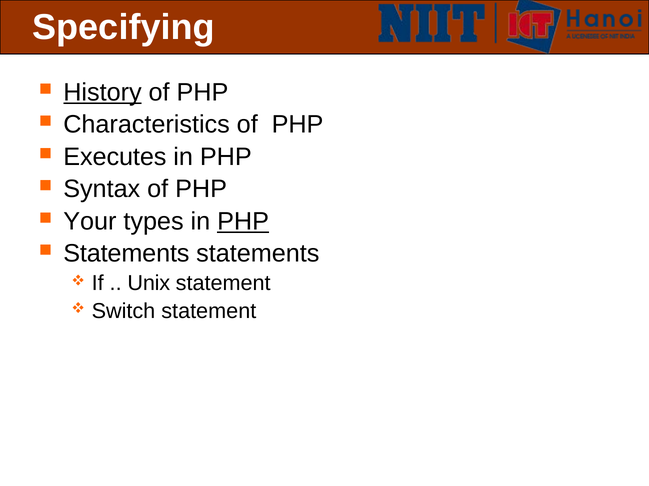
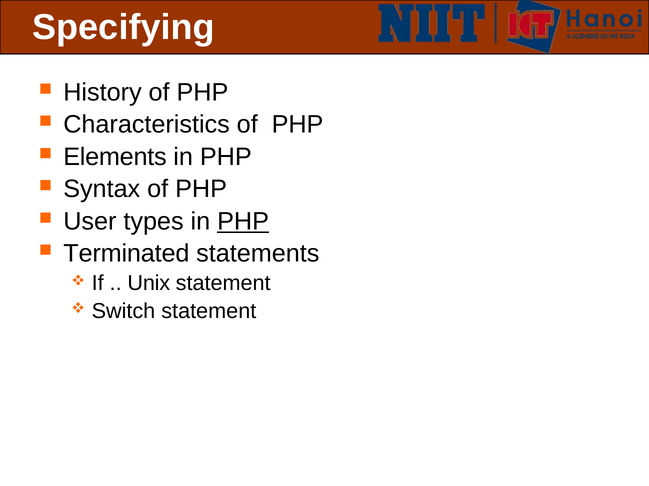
History underline: present -> none (102, 92)
Executes: Executes -> Elements (115, 157)
Your: Your -> User (90, 222)
Statements: Statements -> Terminated (126, 254)
